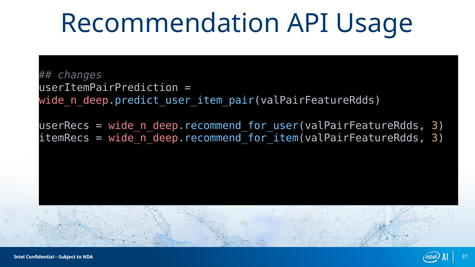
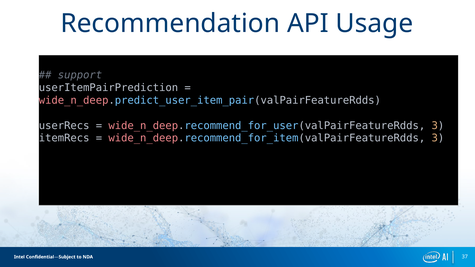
changes: changes -> support (80, 75)
